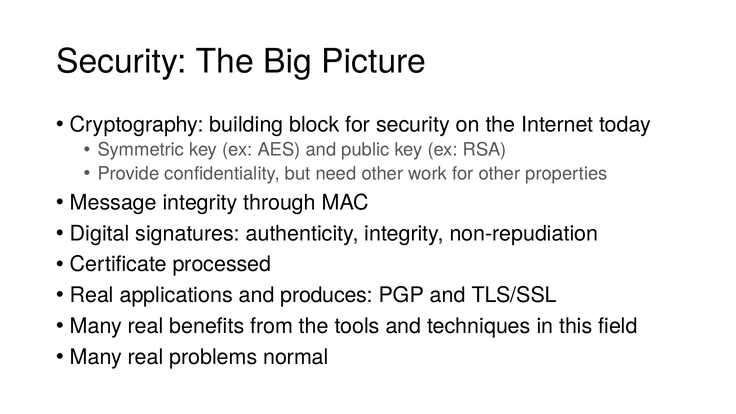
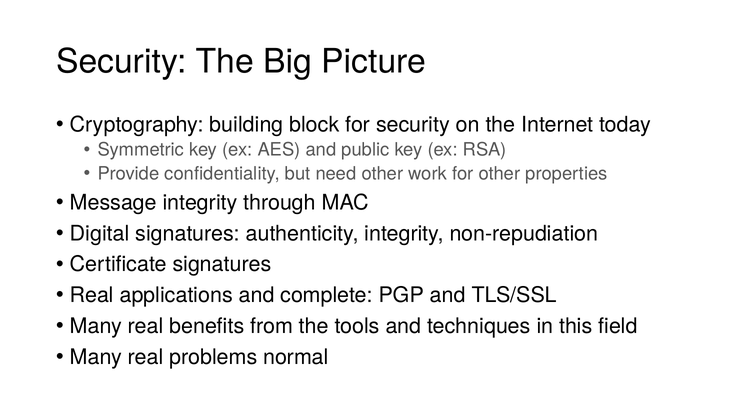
Certificate processed: processed -> signatures (222, 264)
produces: produces -> complete (327, 295)
